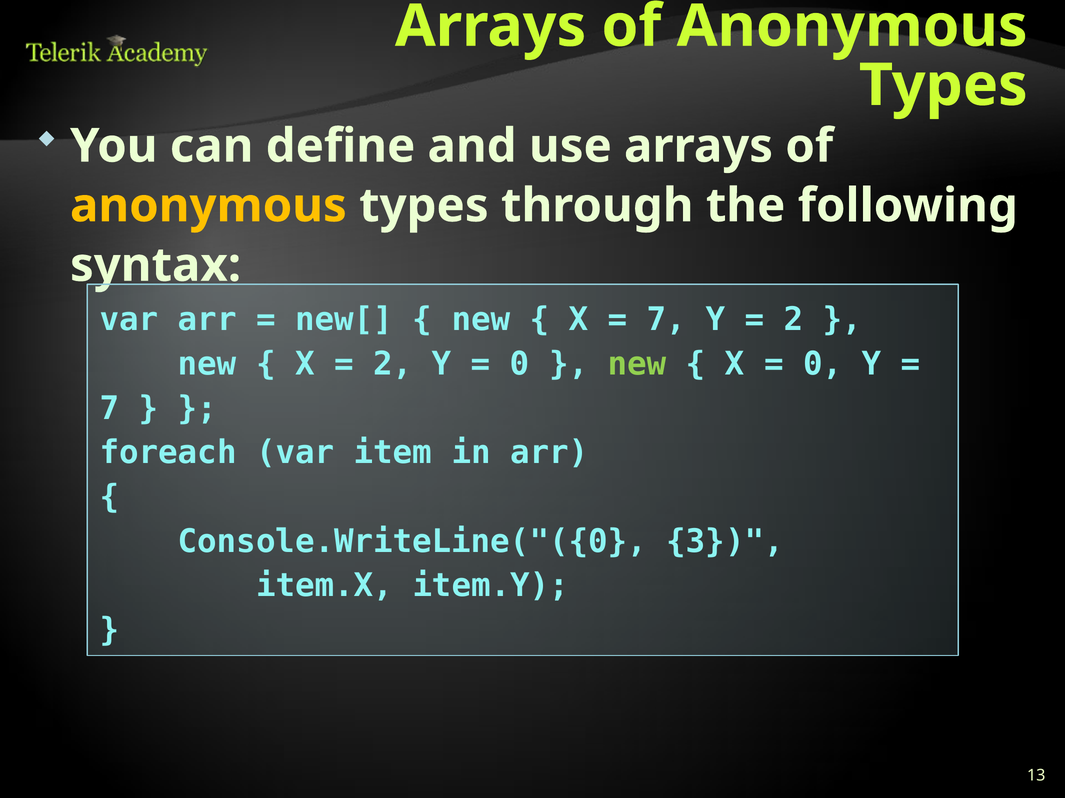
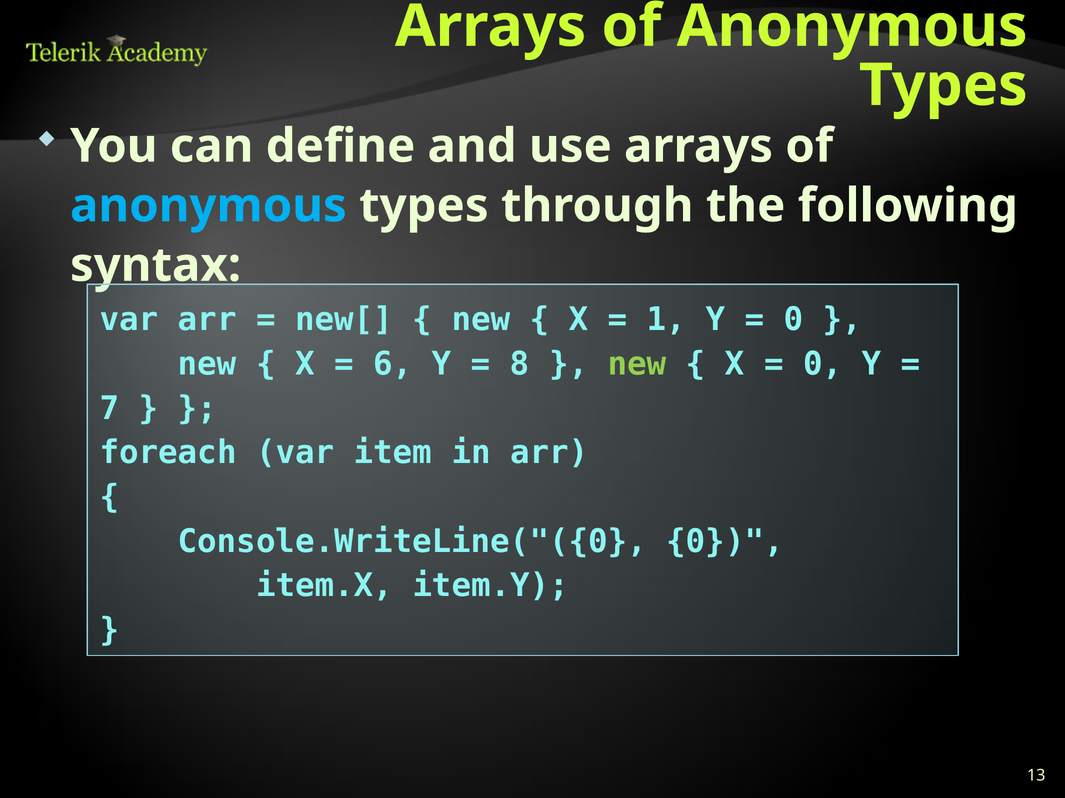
anonymous colour: yellow -> light blue (208, 206)
7: 7 -> 1 (666, 320)
2: 2 -> 0 (794, 320)
2: 2 -> 6 (393, 364)
0: 0 -> 8 (520, 364)
Console.WriteLine("({0 3: 3 -> 0 (725, 542)
